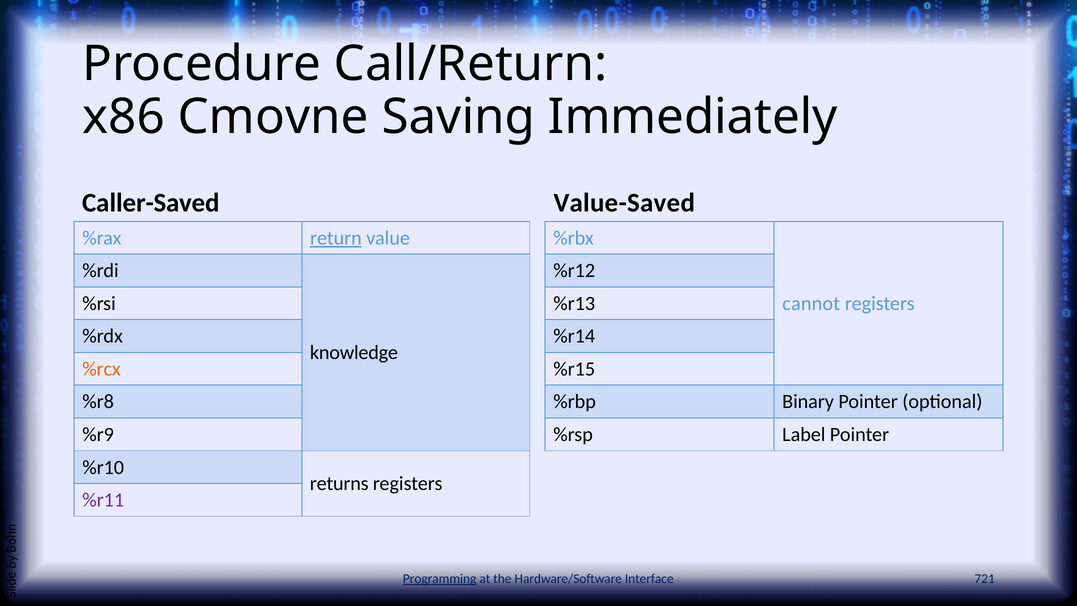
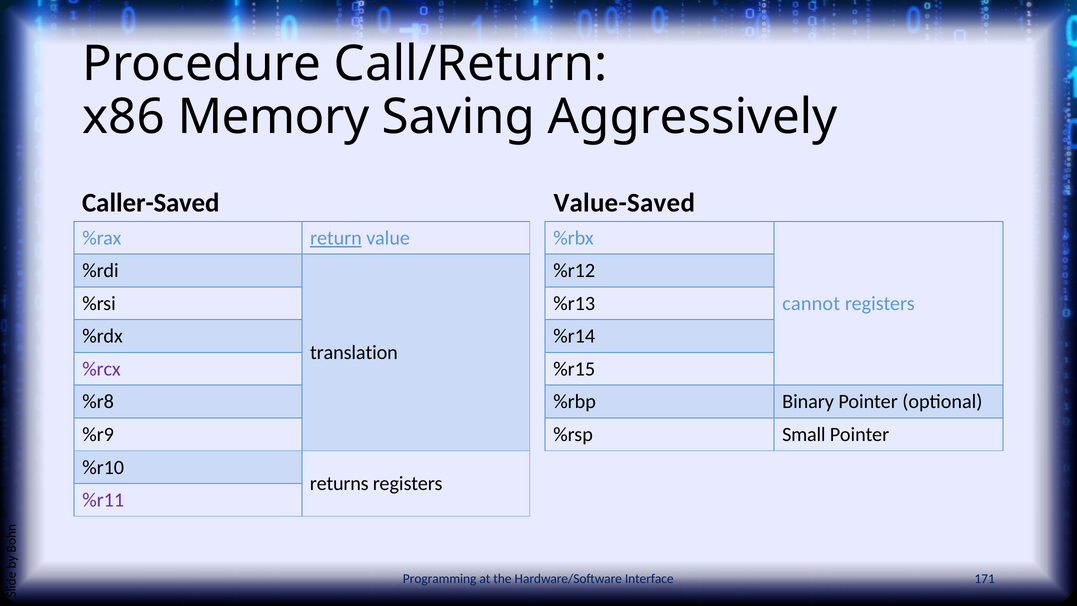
Cmovne: Cmovne -> Memory (274, 117)
Immediately: Immediately -> Aggressively (693, 117)
knowledge: knowledge -> translation (354, 353)
%rcx colour: orange -> purple (101, 369)
Label: Label -> Small (804, 434)
Programming underline: present -> none (440, 578)
721: 721 -> 171 (985, 578)
